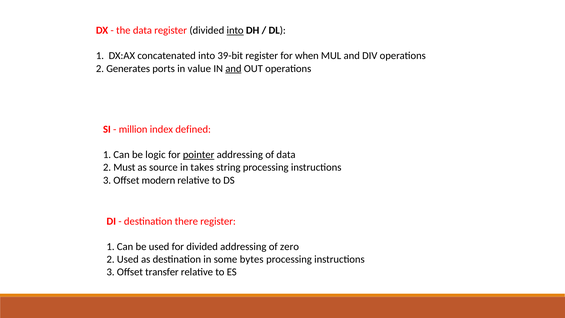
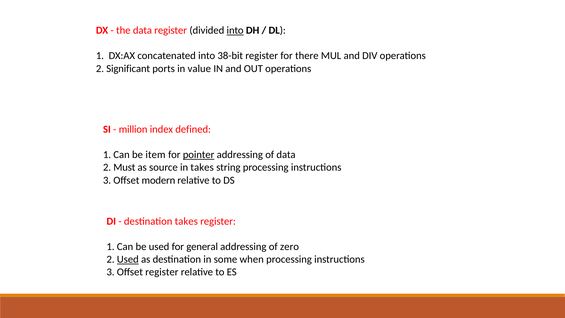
39-bit: 39-bit -> 38-bit (230, 56)
when: when -> there (307, 56)
Generates: Generates -> Significant (128, 68)
and underline: present -> none (233, 68)
logic: logic -> item (155, 155)
destination there: there -> takes (186, 221)
for divided: divided -> general (202, 246)
Used underline: none -> present (128, 259)
bytes: bytes -> when (252, 259)
Offset transfer: transfer -> register (162, 272)
